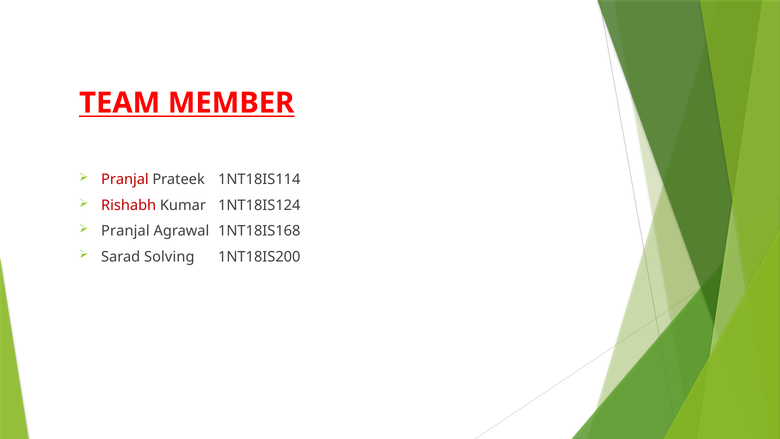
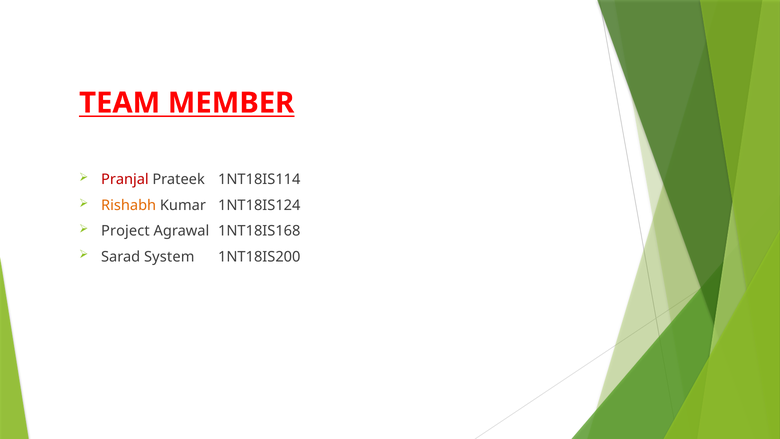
Rishabh colour: red -> orange (129, 205)
Pranjal: Pranjal -> Project (125, 231)
Solving: Solving -> System (169, 257)
